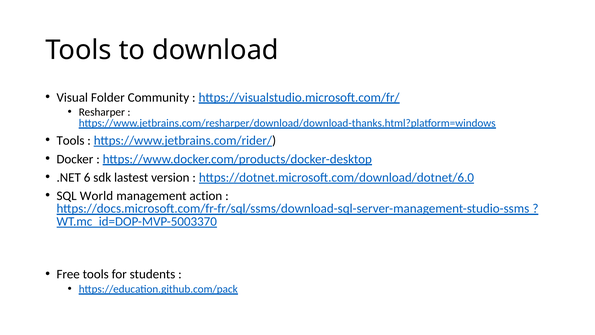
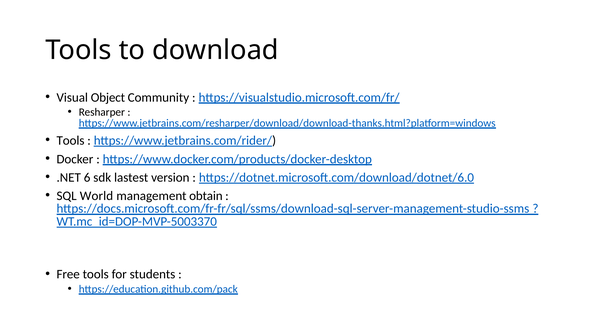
Folder: Folder -> Object (108, 97)
action: action -> obtain (206, 196)
